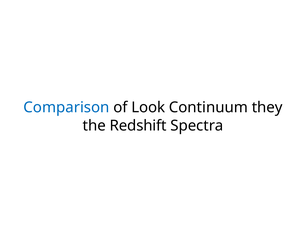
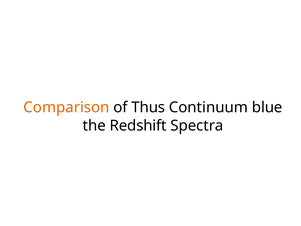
Comparison colour: blue -> orange (66, 107)
Look: Look -> Thus (148, 107)
they: they -> blue (267, 107)
